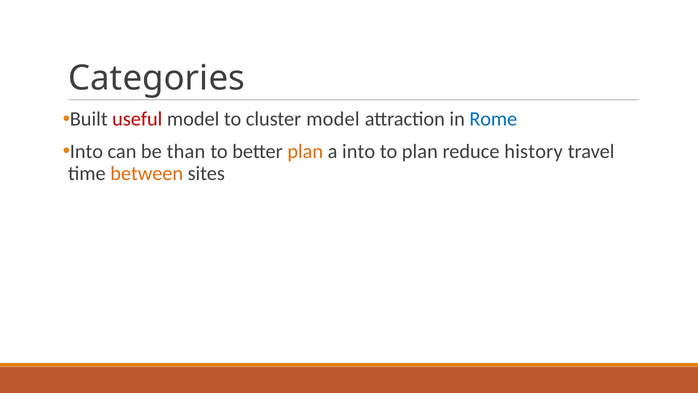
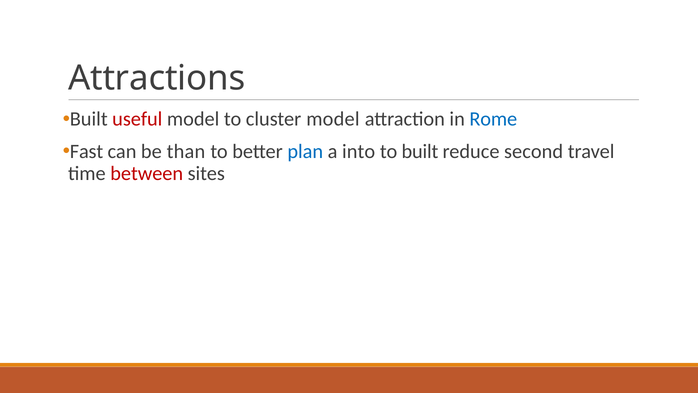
Categories: Categories -> Attractions (157, 78)
Into: Into -> Fast (87, 151)
plan colour: orange -> blue (305, 151)
to plan: plan -> built (420, 151)
history: history -> second (534, 151)
between colour: orange -> red (147, 173)
